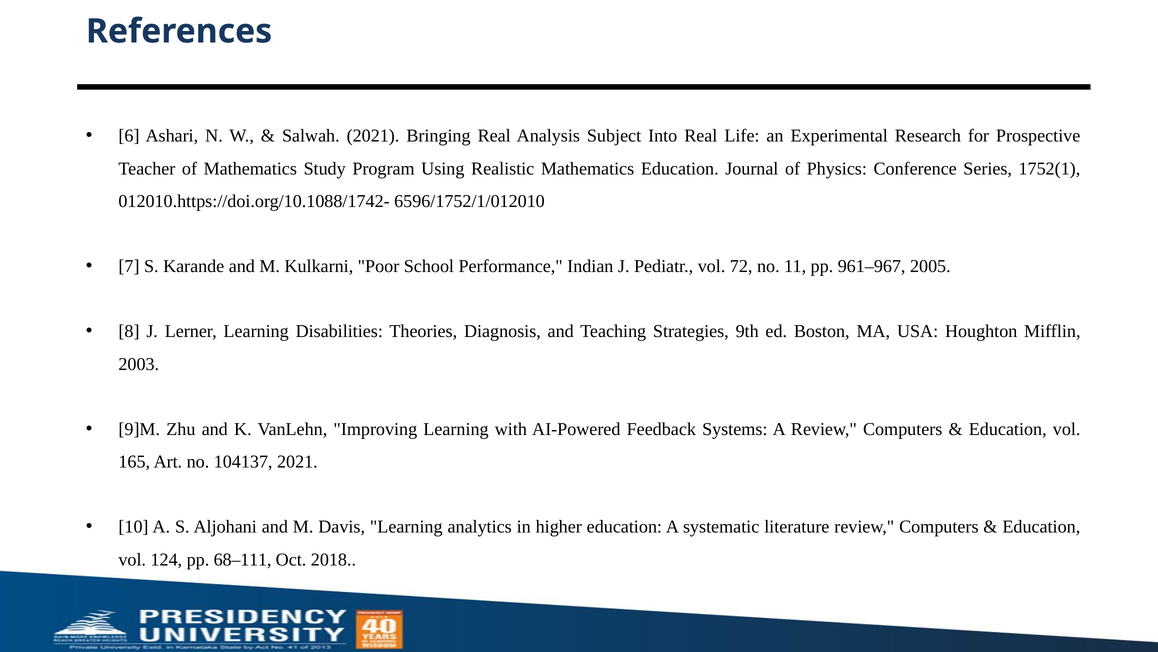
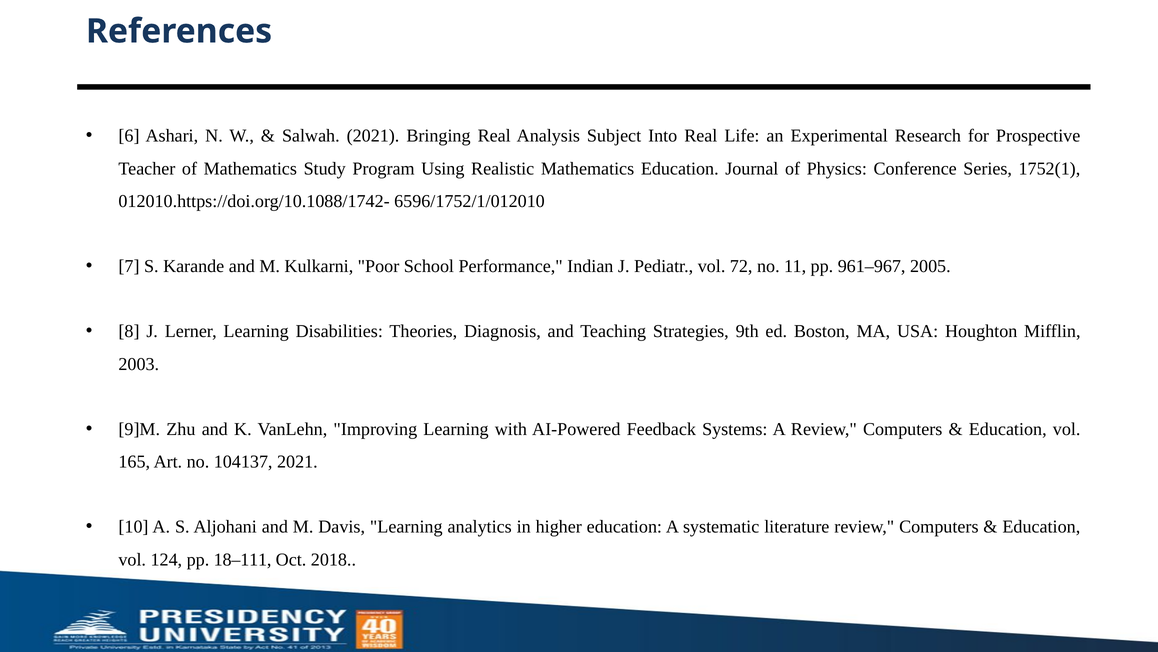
68–111: 68–111 -> 18–111 (243, 559)
